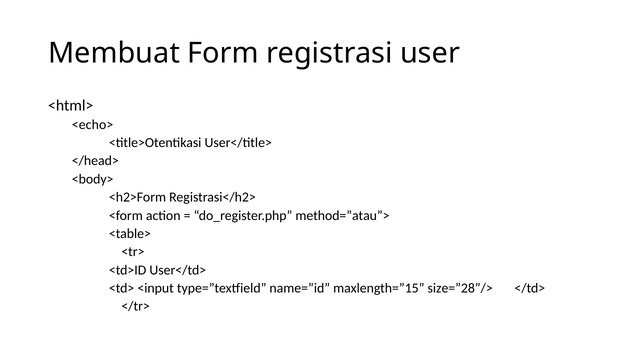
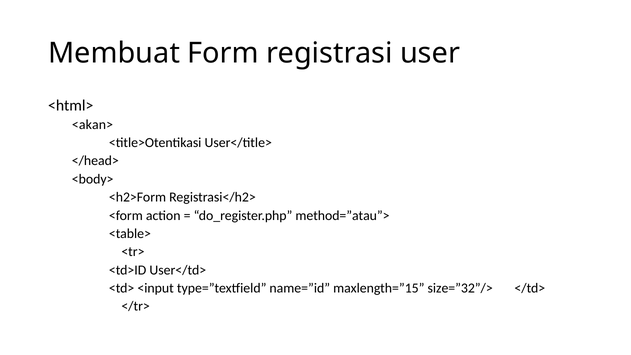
<echo>: <echo> -> <akan> (93, 125)
size=”28”/>: size=”28”/> -> size=”32”/> (460, 288)
